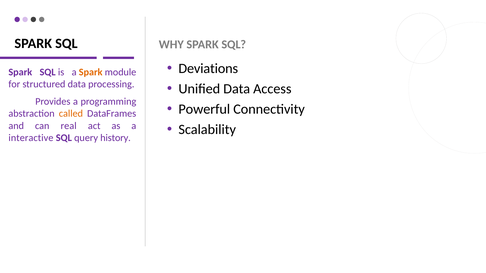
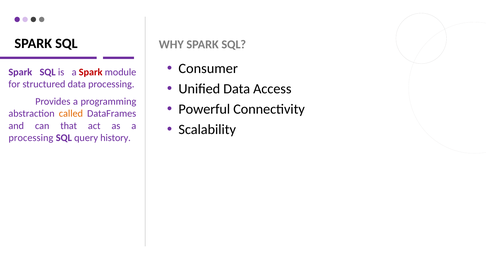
Deviations: Deviations -> Consumer (208, 69)
Spark colour: orange -> red (91, 72)
real: real -> that (69, 126)
interactive: interactive -> processing (31, 138)
